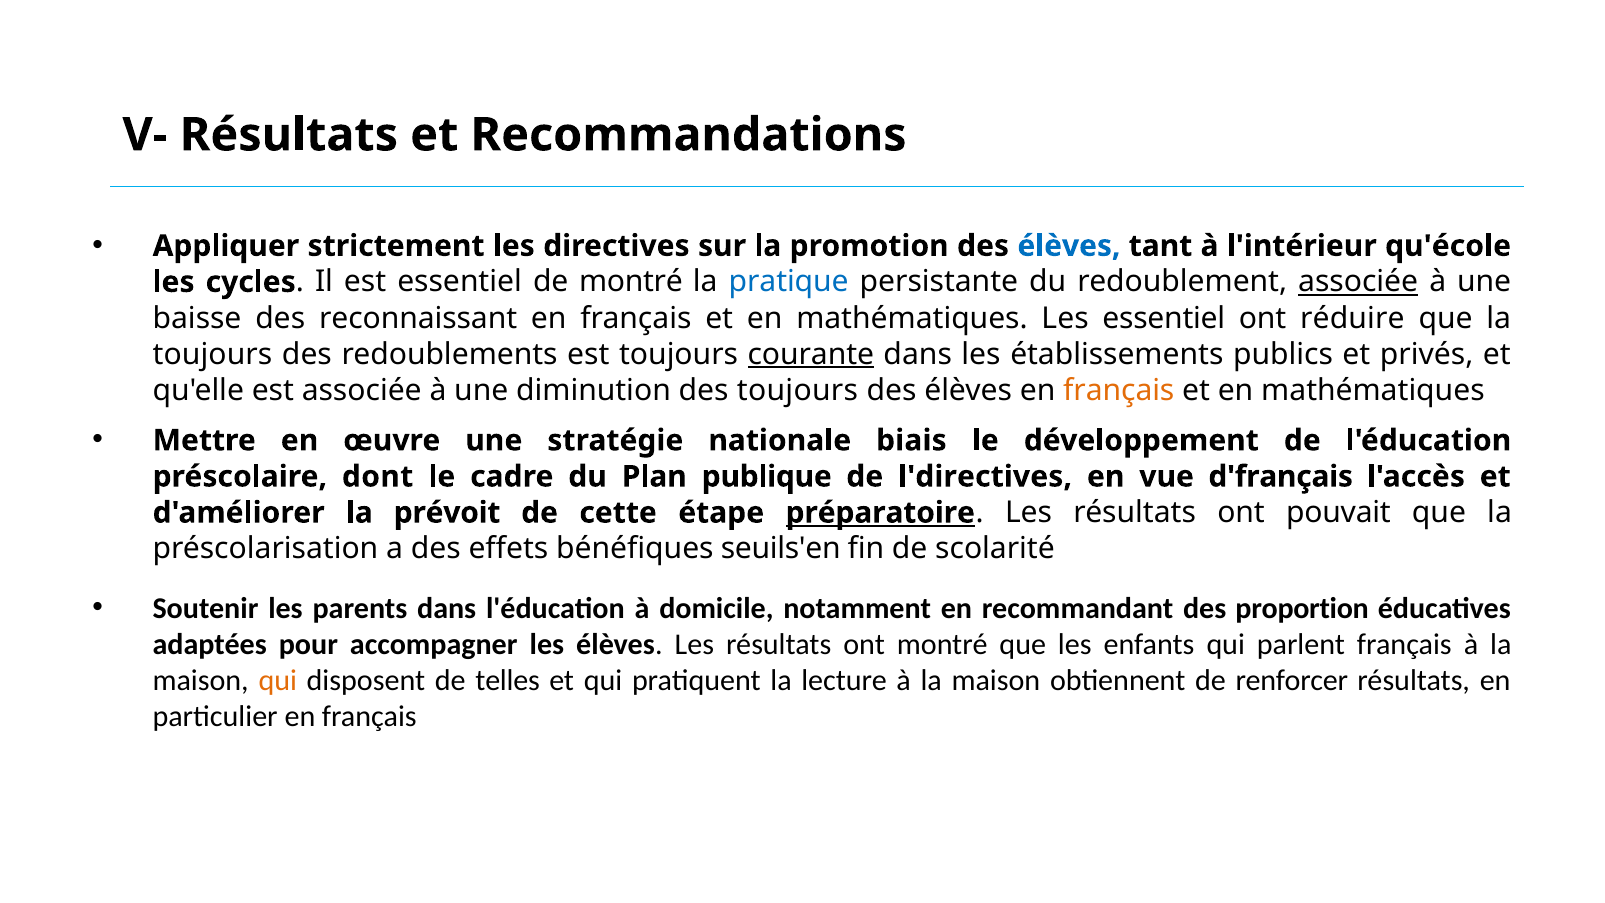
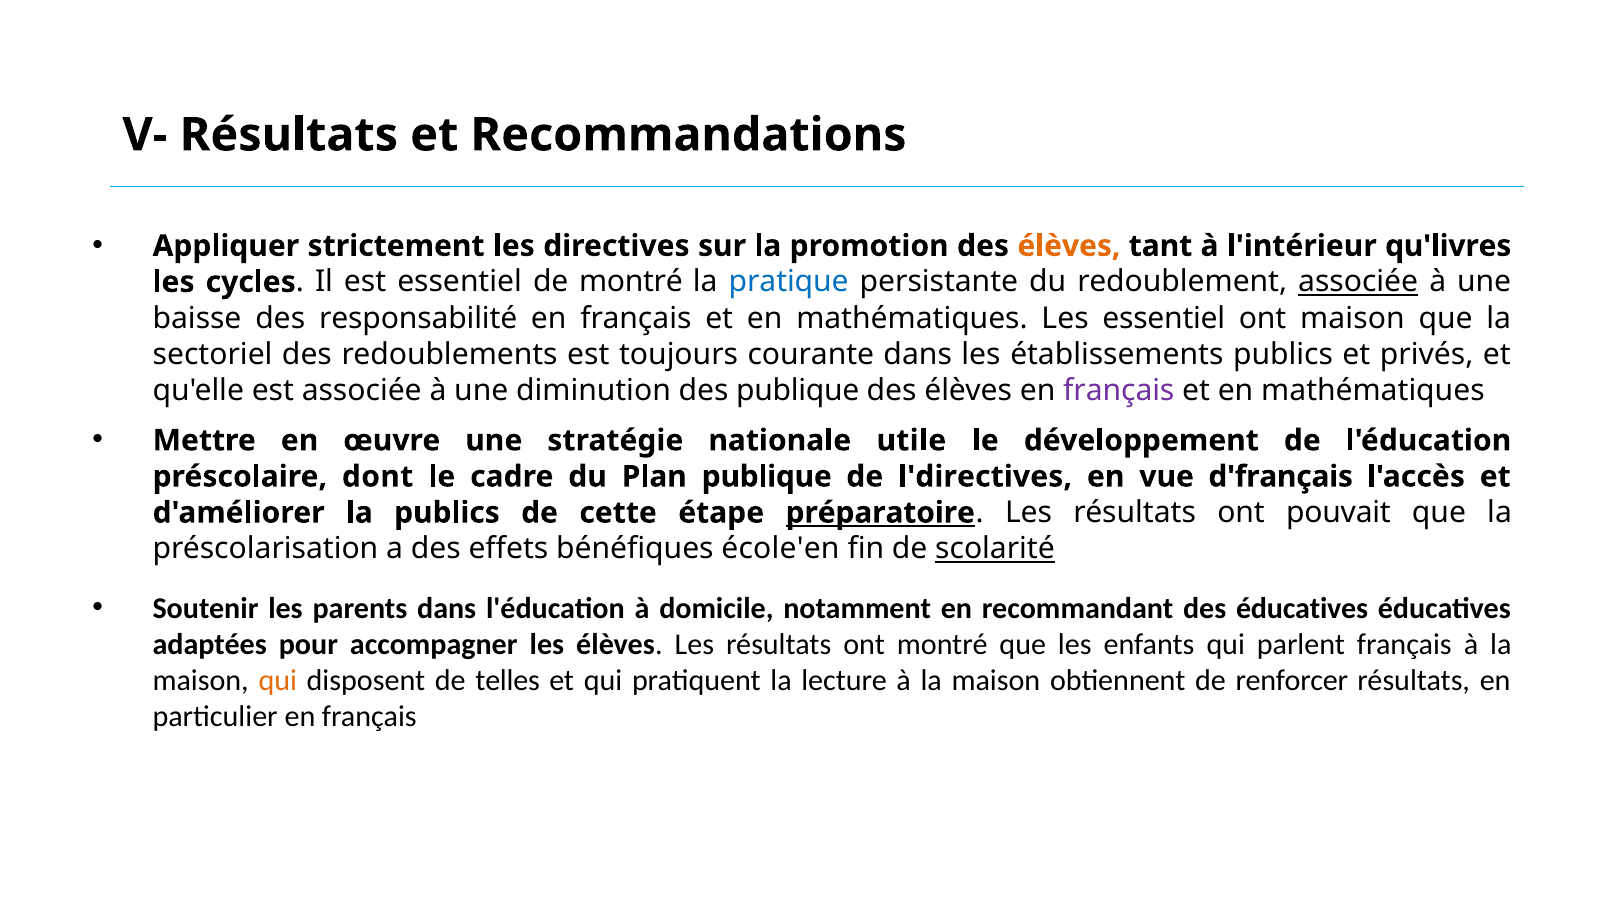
élèves colour: blue -> orange (1069, 246)
qu'école: qu'école -> qu'livres (1448, 246)
reconnaissant: reconnaissant -> responsabilité (418, 318)
ont réduire: réduire -> maison (1352, 318)
toujours: toujours -> sectoriel (213, 354)
courante underline: present -> none (811, 354)
des toujours: toujours -> publique (798, 390)
français colour: orange -> purple (1119, 390)
biais: biais -> utile (911, 440)
la prévoit: prévoit -> publics (447, 513)
seuils'en: seuils'en -> école'en (780, 549)
scolarité underline: none -> present (995, 549)
des proportion: proportion -> éducatives (1302, 608)
